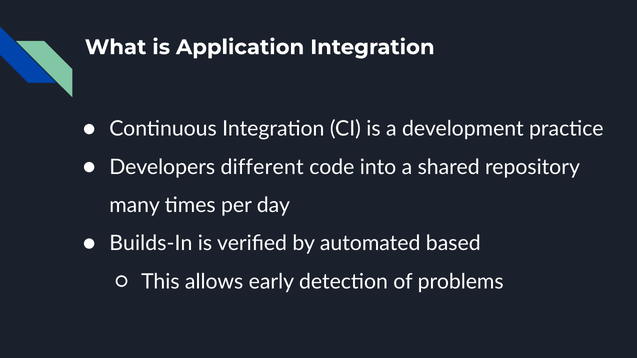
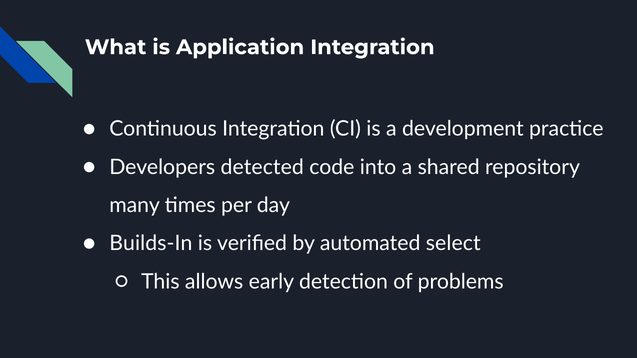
different: different -> detected (262, 167)
based: based -> select (453, 244)
